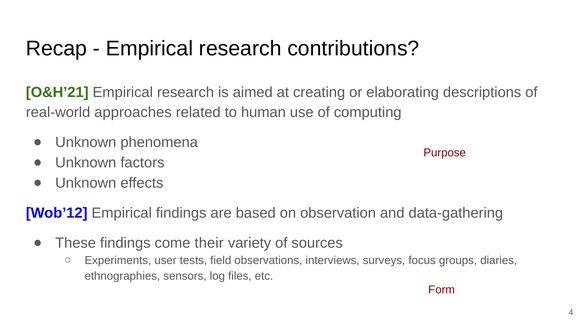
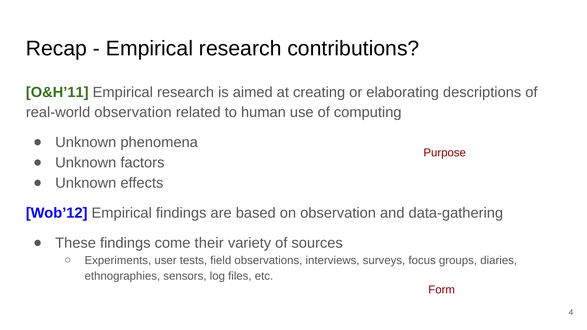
O&H’21: O&H’21 -> O&H’11 (57, 92)
real-world approaches: approaches -> observation (133, 113)
